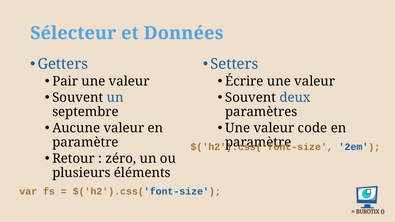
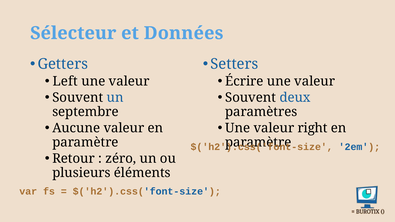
Pair: Pair -> Left (65, 81)
code: code -> right (313, 128)
